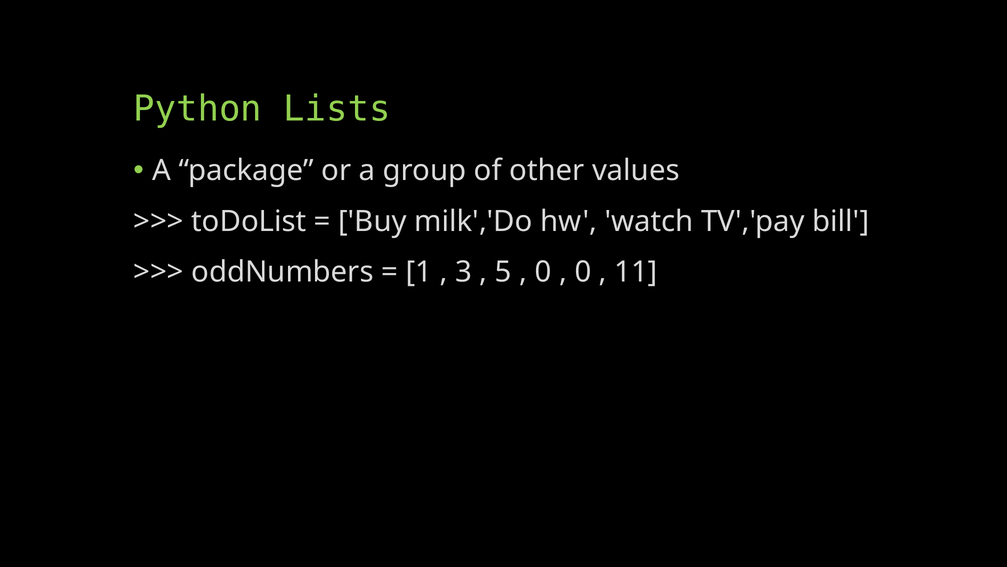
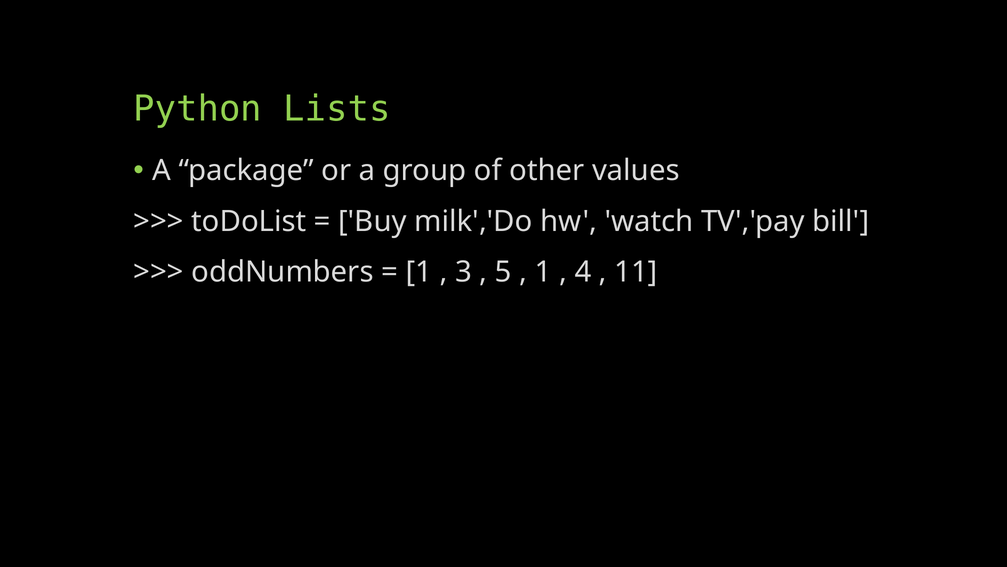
0: 0 -> 1 (543, 272)
0: 0 -> 4 (583, 272)
